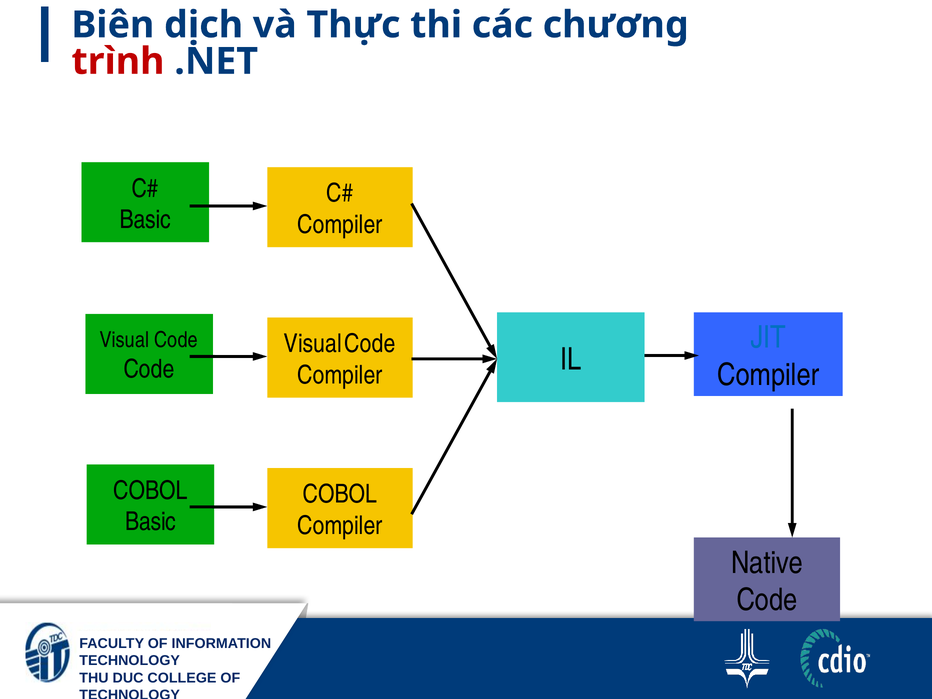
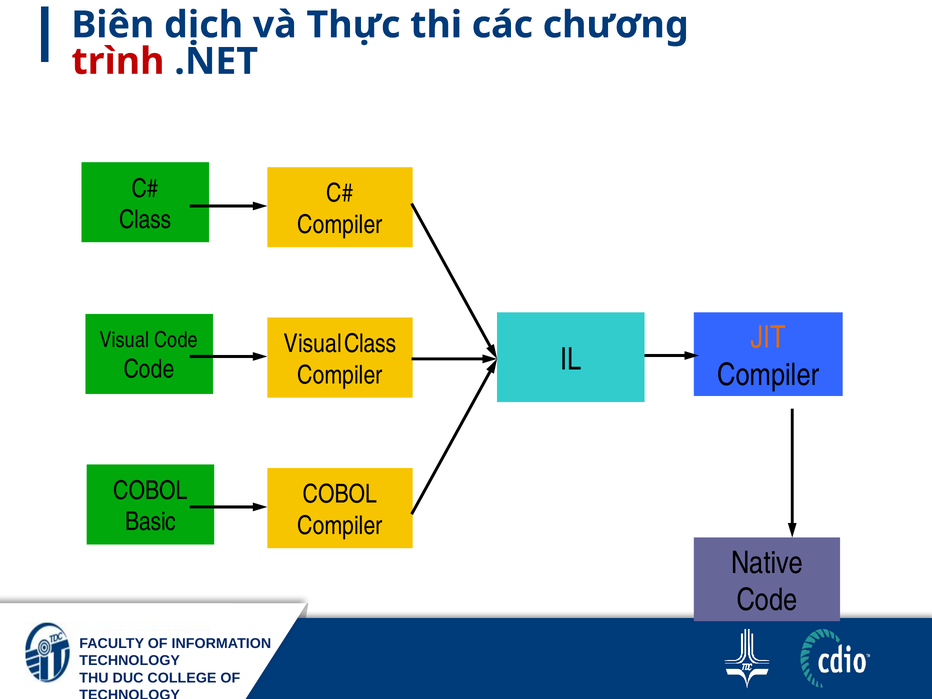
Basic: Basic -> Class (145, 220)
JIT colour: blue -> orange (768, 338)
Code: Code -> Class (370, 344)
